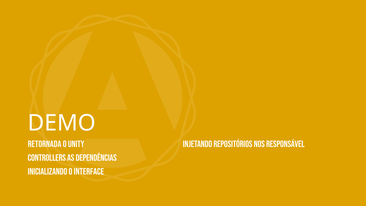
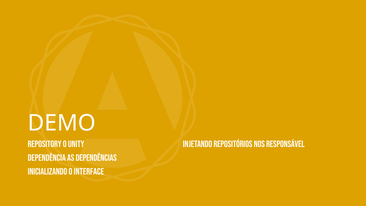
Retornada: Retornada -> Repository (45, 144)
Controllers: Controllers -> Dependência (47, 158)
